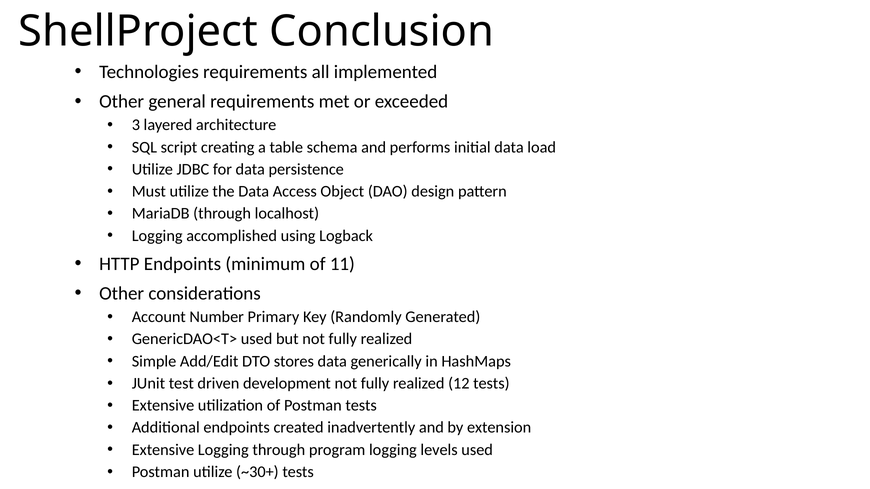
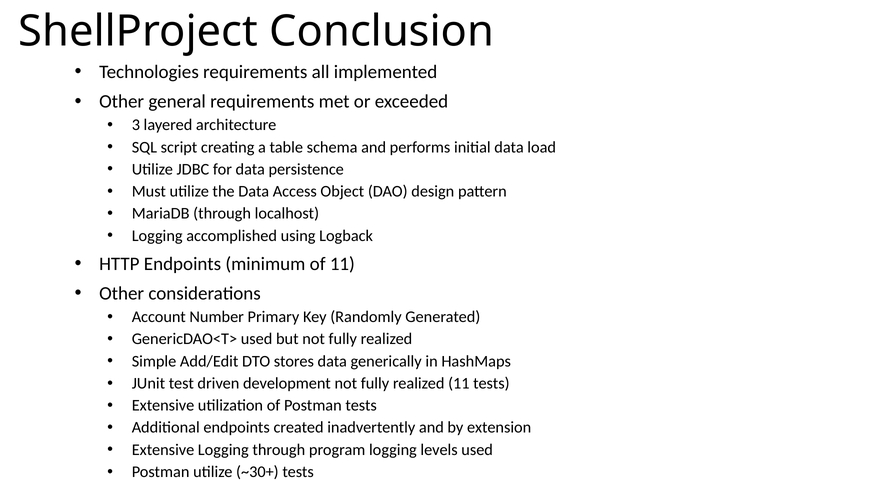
realized 12: 12 -> 11 (459, 384)
